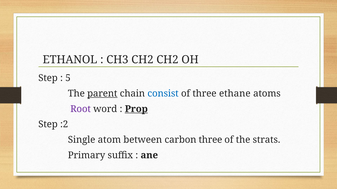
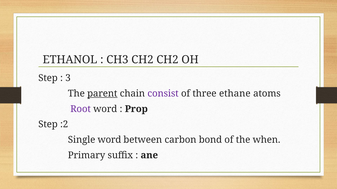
5: 5 -> 3 (68, 78)
consist colour: blue -> purple (163, 94)
Prop underline: present -> none (136, 109)
Single atom: atom -> word (109, 140)
carbon three: three -> bond (210, 140)
strats: strats -> when (267, 140)
